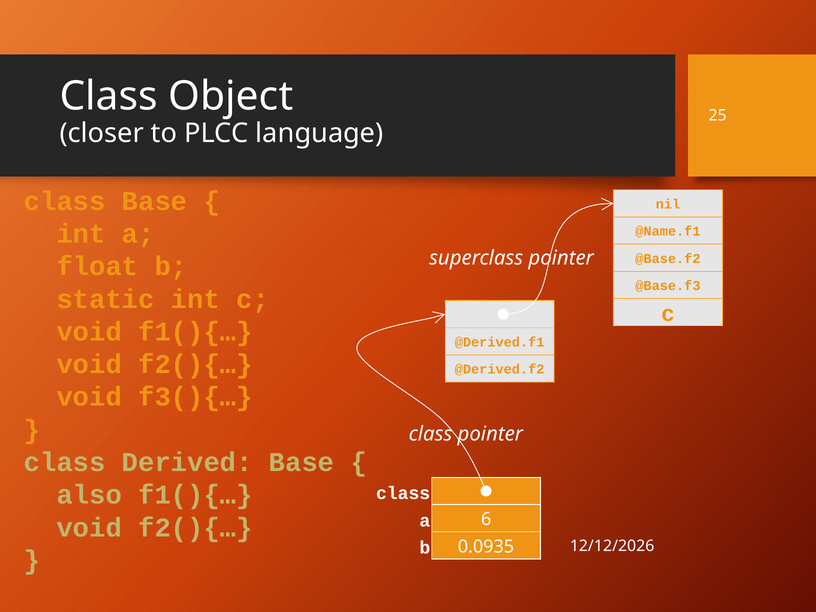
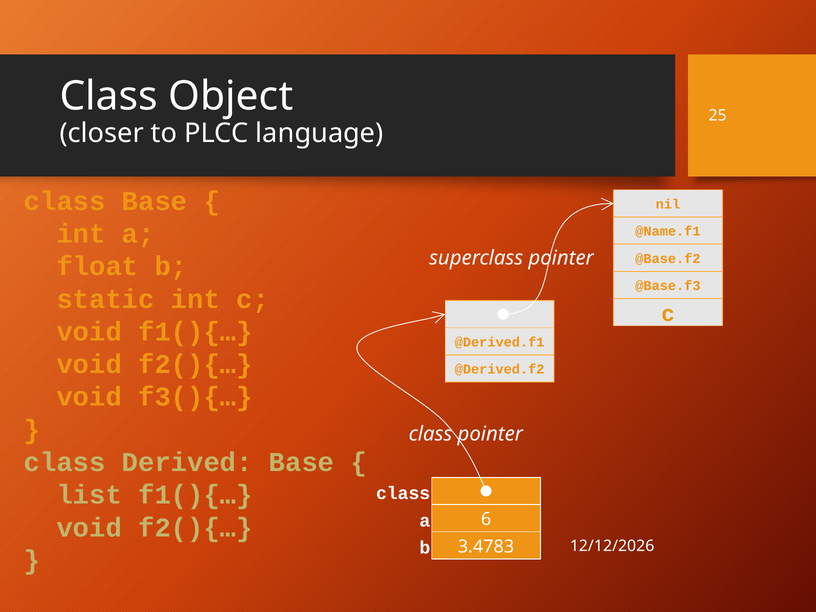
also: also -> list (89, 495)
0.0935: 0.0935 -> 3.4783 (486, 547)
